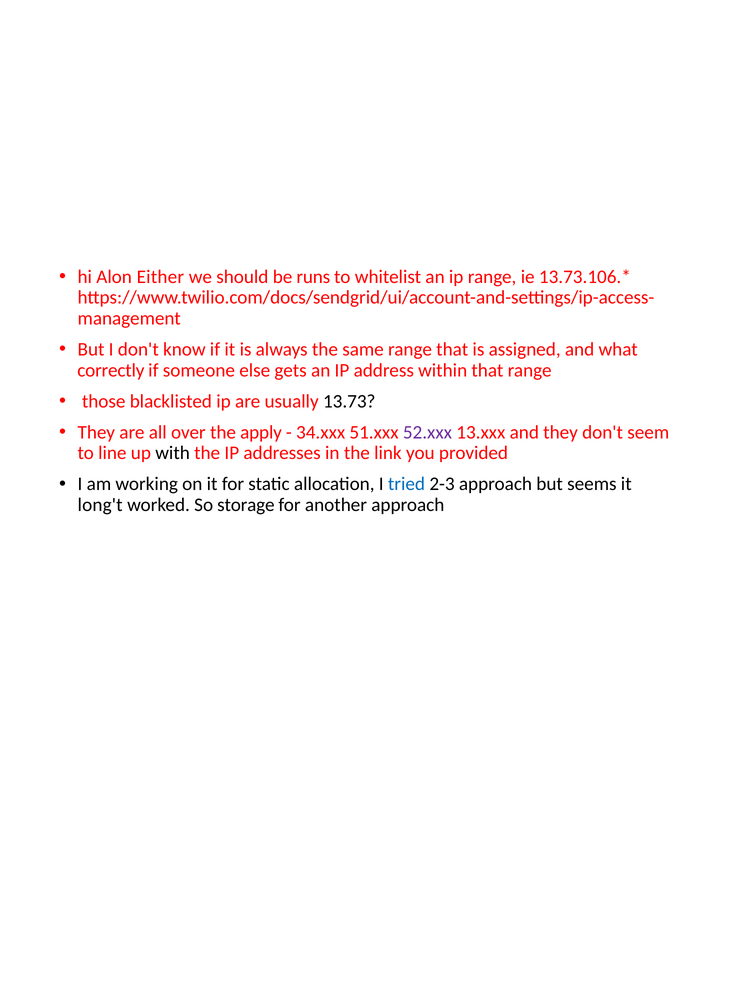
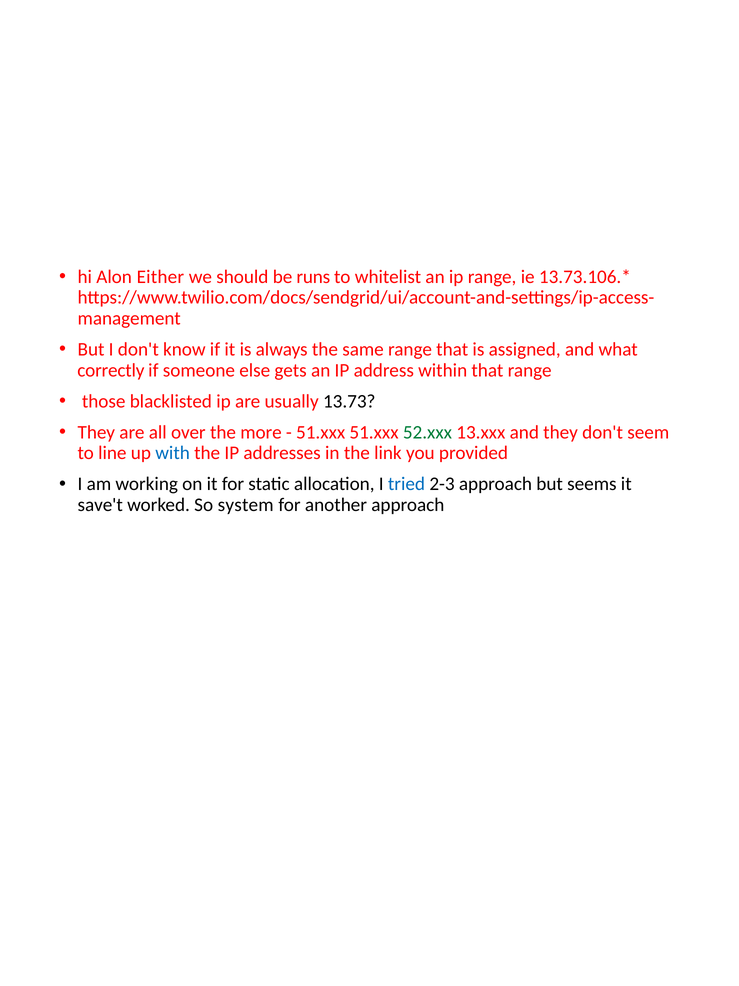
apply: apply -> more (261, 432)
34.xxx: 34.xxx -> 51.xxx (321, 432)
52.xxx colour: purple -> green (427, 432)
with colour: black -> blue (173, 453)
long't: long't -> save't (100, 504)
storage: storage -> system (246, 504)
